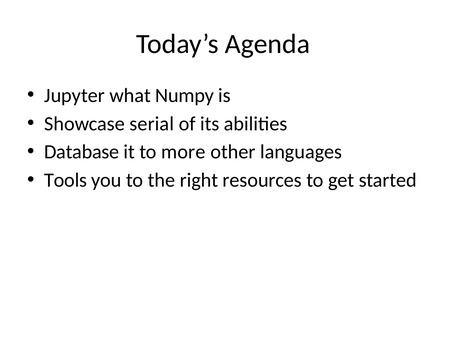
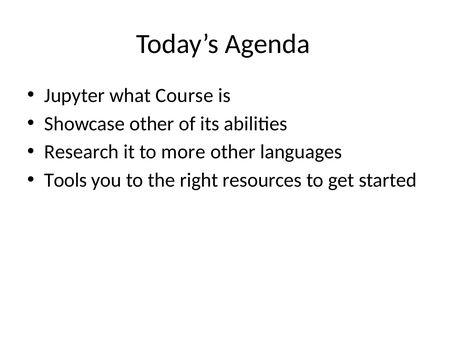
Numpy: Numpy -> Course (184, 95)
Showcase serial: serial -> other (152, 123)
Database: Database -> Research (82, 152)
